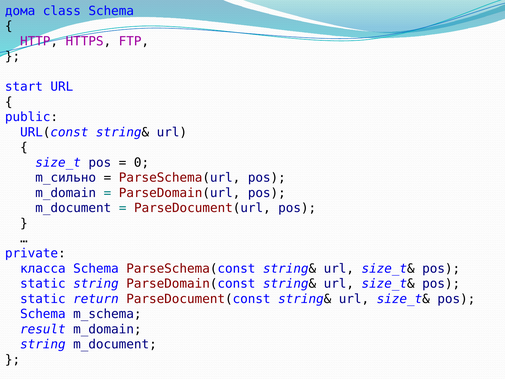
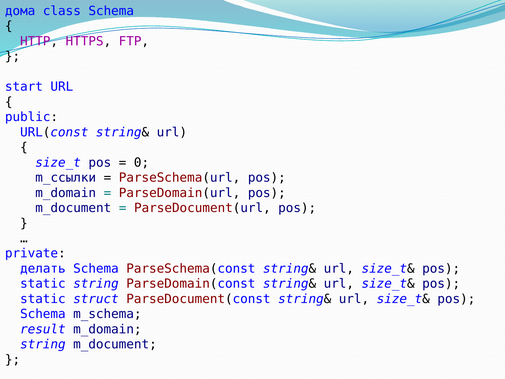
m_сильно: m_сильно -> m_ссылки (66, 178)
класса: класса -> делать (43, 268)
return: return -> struct (96, 299)
